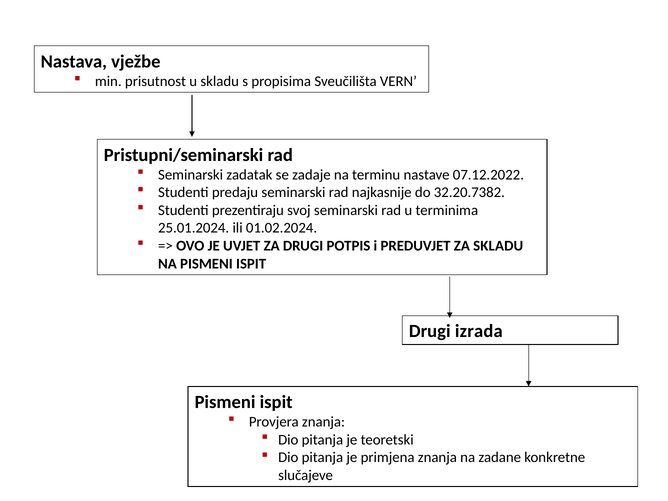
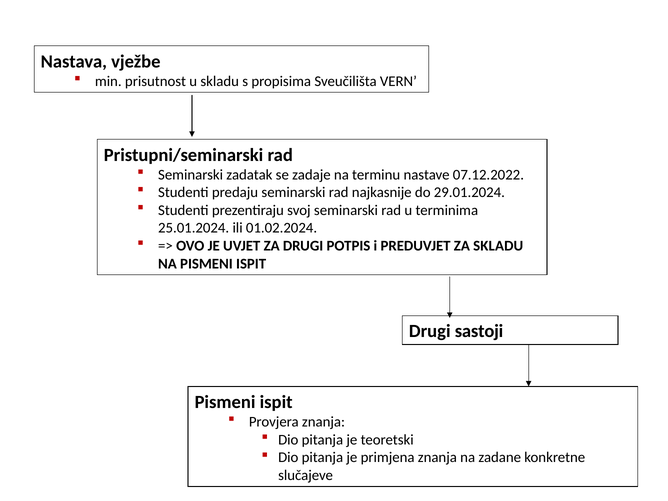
32.20.7382: 32.20.7382 -> 29.01.2024 (469, 192)
izrada: izrada -> sastoji (479, 331)
